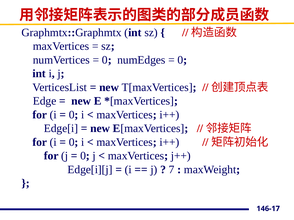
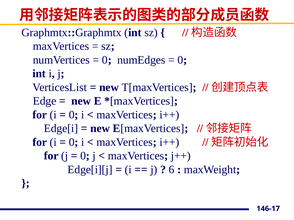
7: 7 -> 6 (172, 170)
